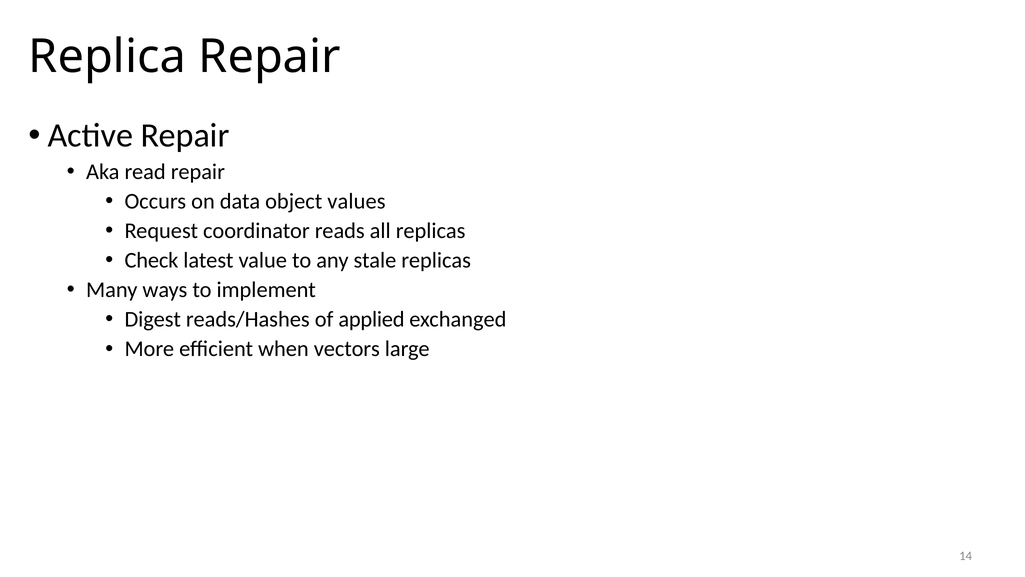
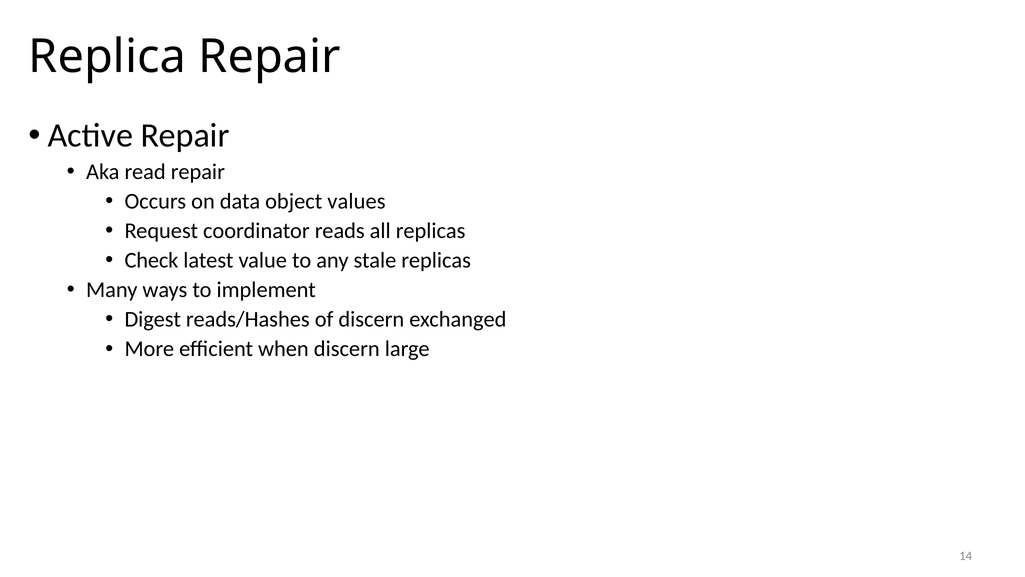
of applied: applied -> discern (371, 319)
when vectors: vectors -> discern (347, 349)
